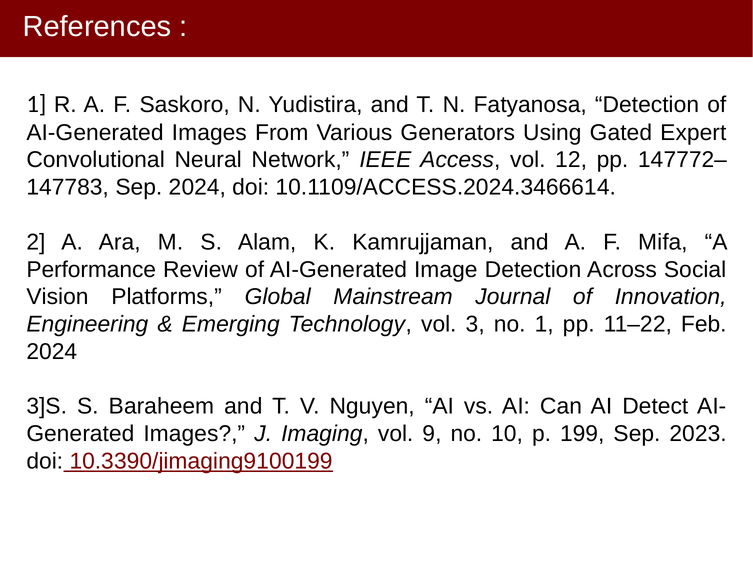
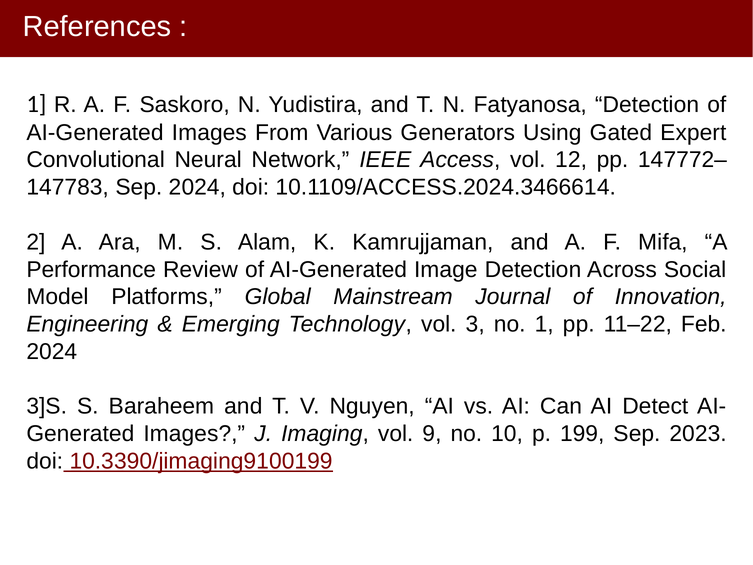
Vision: Vision -> Model (57, 297)
